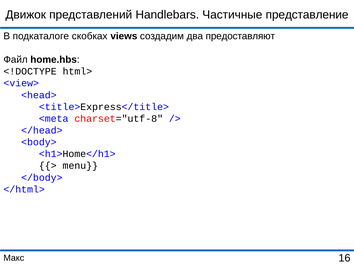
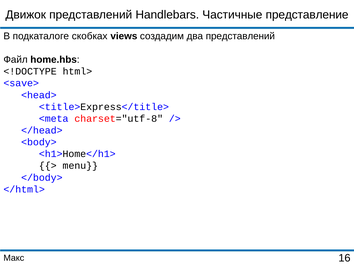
два предоставляют: предоставляют -> представлений (240, 36)
<view>: <view> -> <save> (21, 83)
